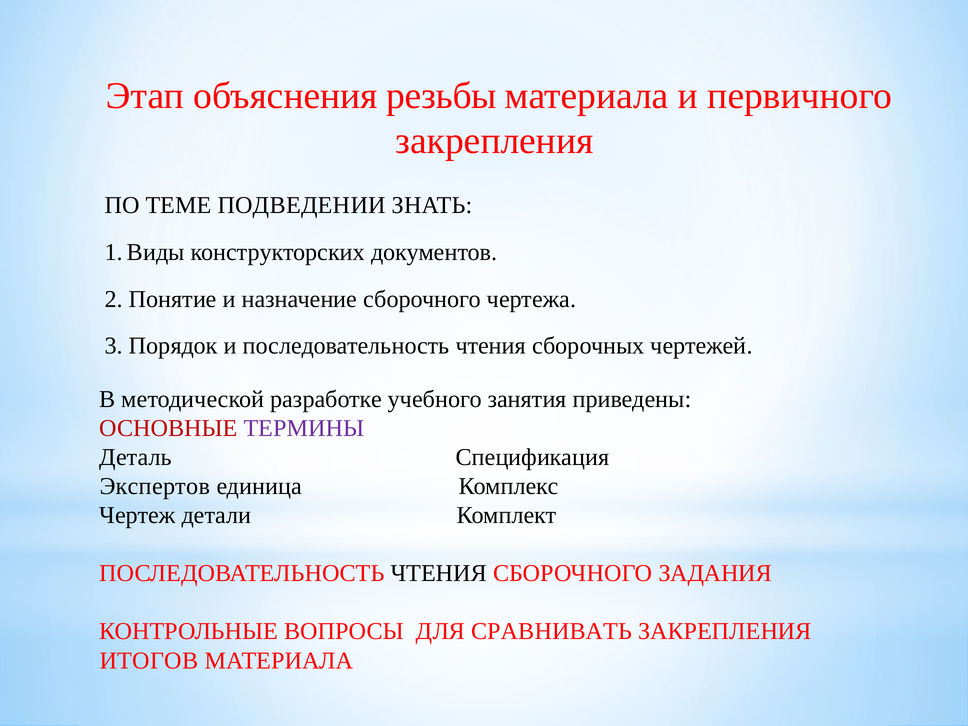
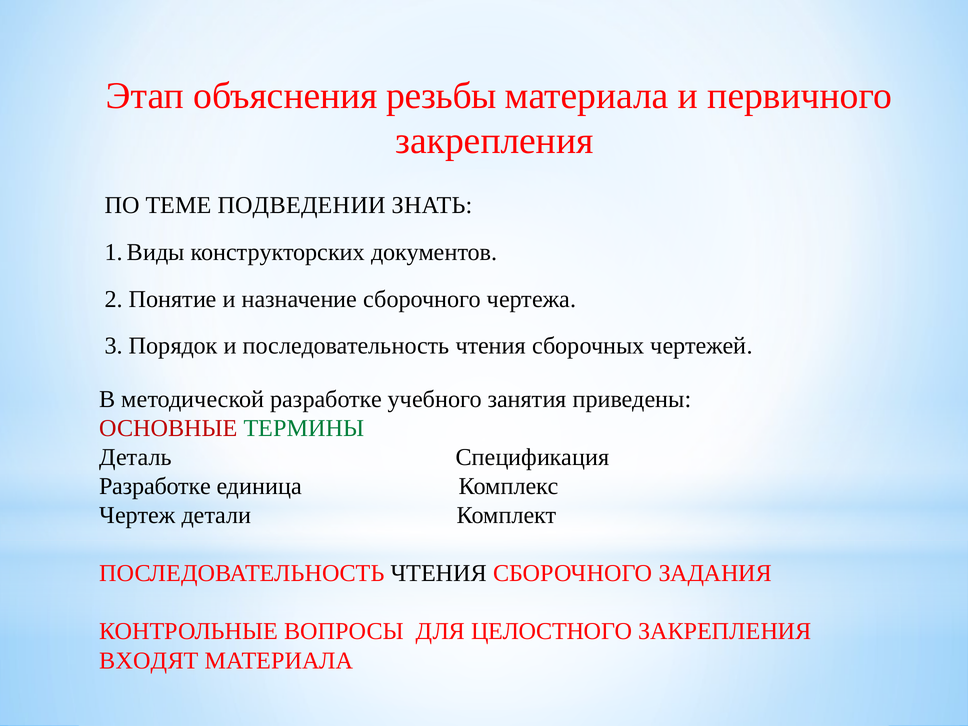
ТЕРМИНЫ colour: purple -> green (304, 428)
Экспертов: Экспертов -> Разработке (155, 486)
СРАВНИВАТЬ: СРАВНИВАТЬ -> ЦЕЛОСТНОГО (552, 632)
ИТОГОВ: ИТОГОВ -> ВХОДЯТ (149, 661)
